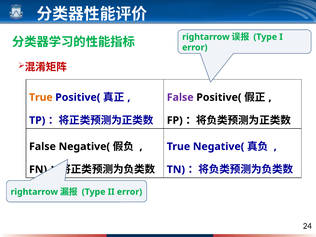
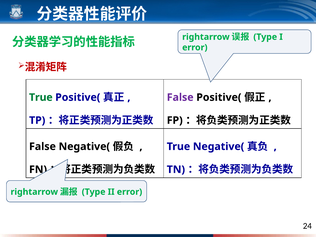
True colour: orange -> green (41, 97)
